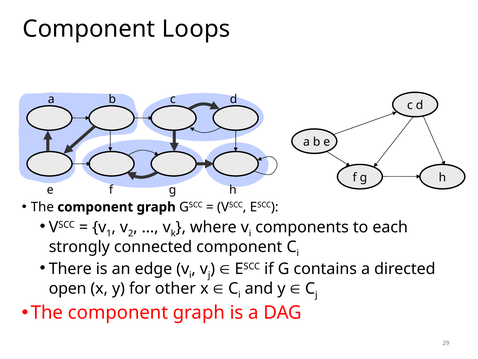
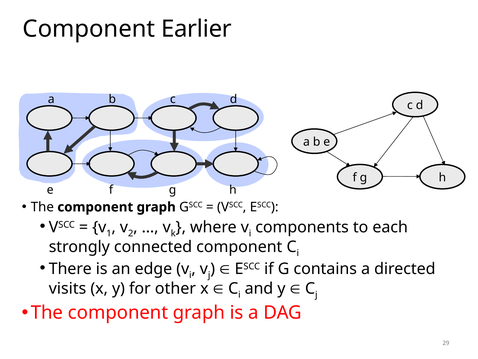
Loops: Loops -> Earlier (196, 29)
open: open -> visits (68, 288)
